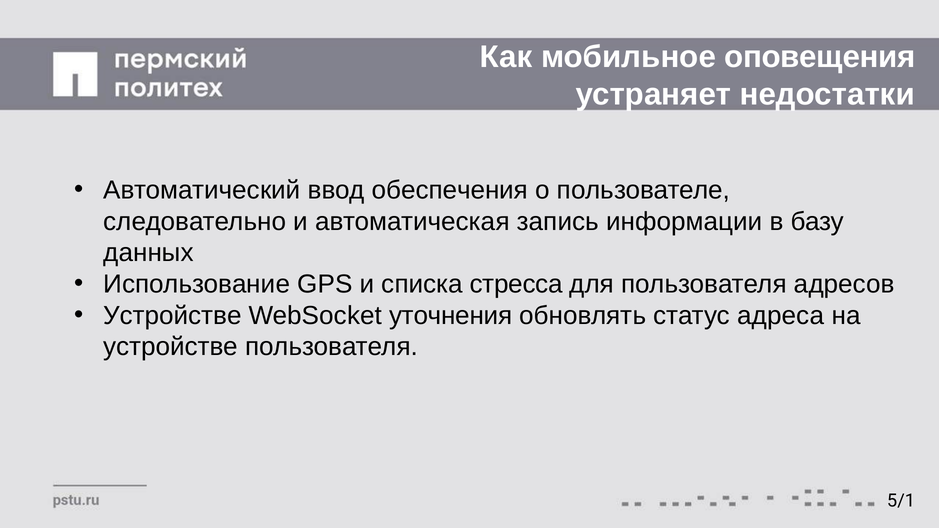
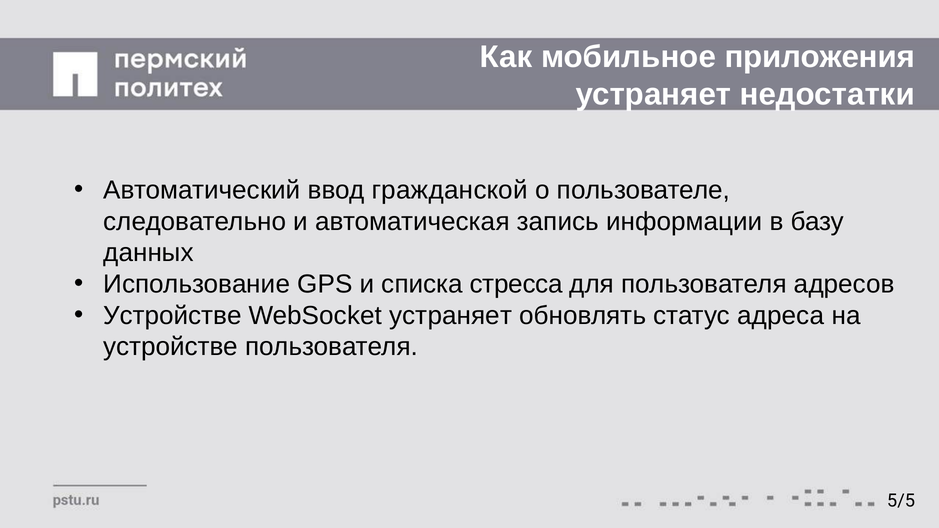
оповещения: оповещения -> приложения (820, 57)
обеспечения: обеспечения -> гражданской (450, 190)
WebSocket уточнения: уточнения -> устраняет (451, 316)
5/1: 5/1 -> 5/5 (901, 501)
